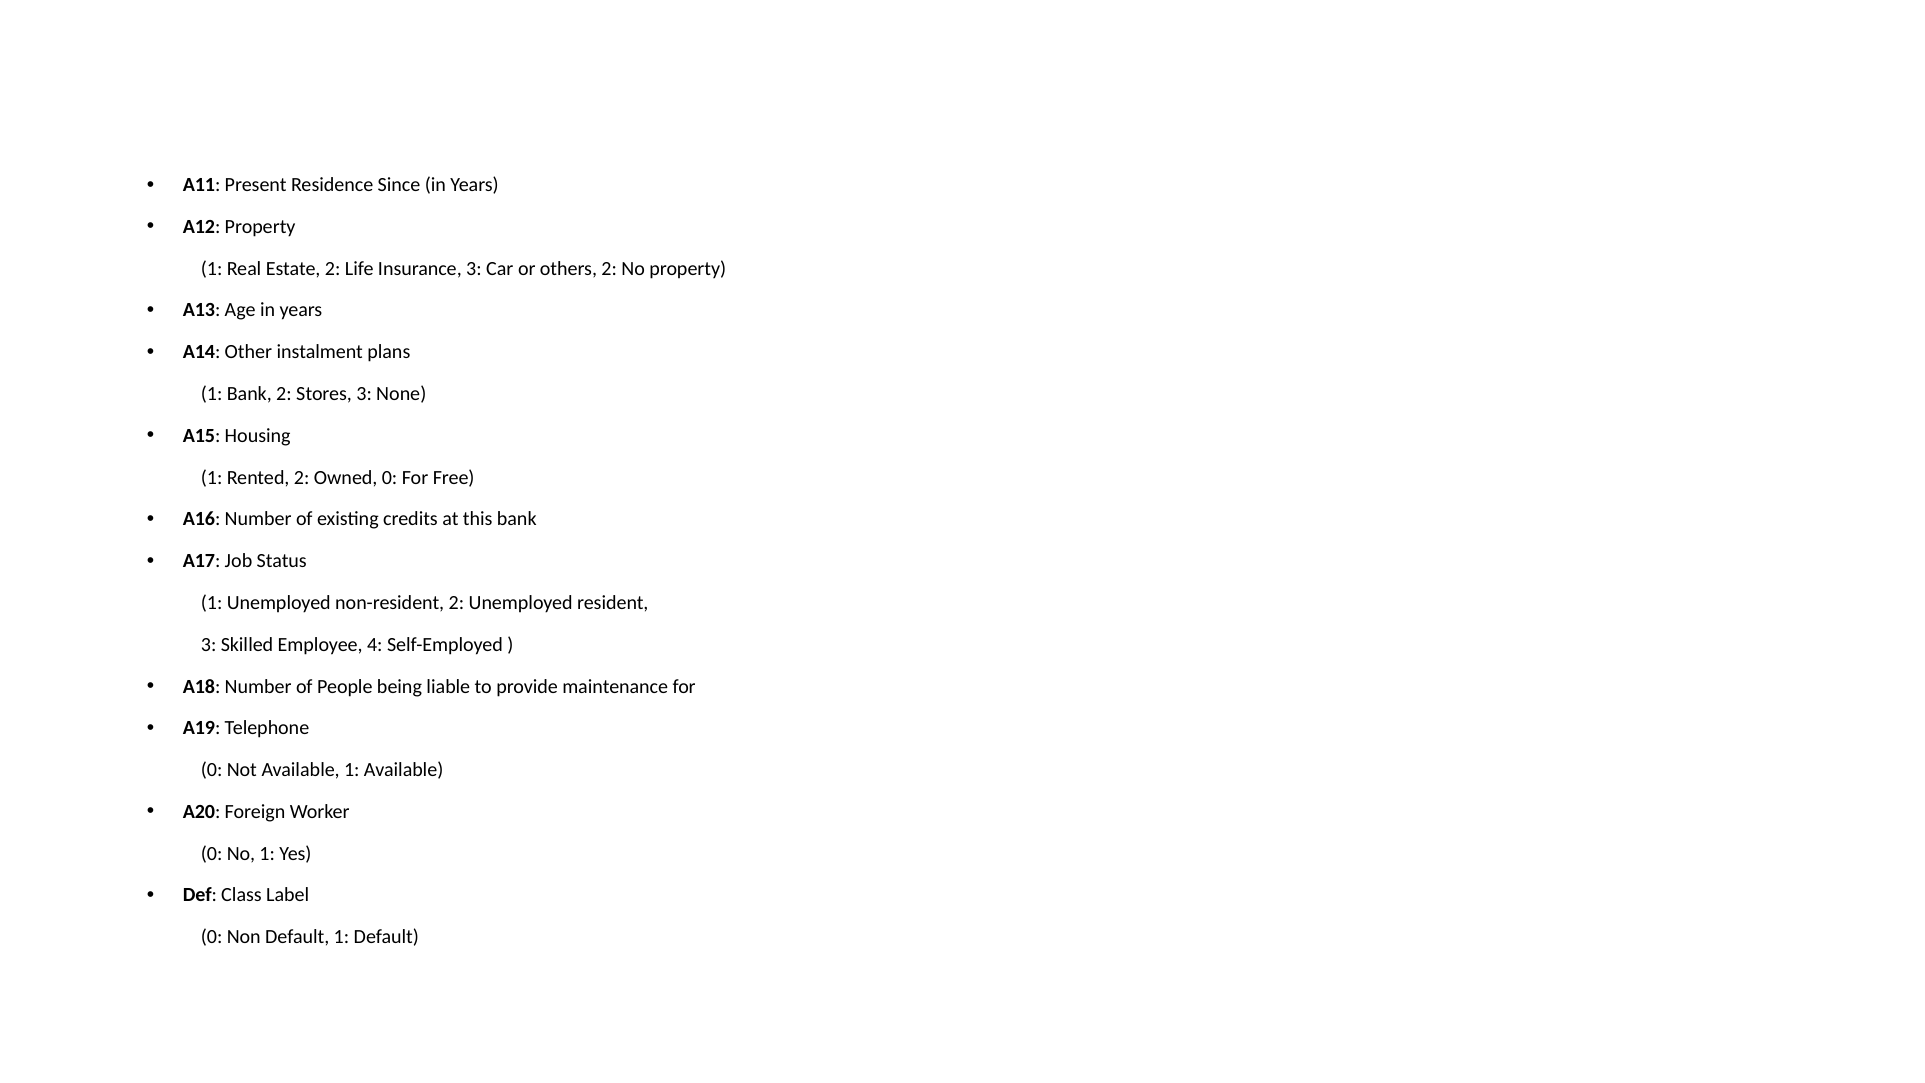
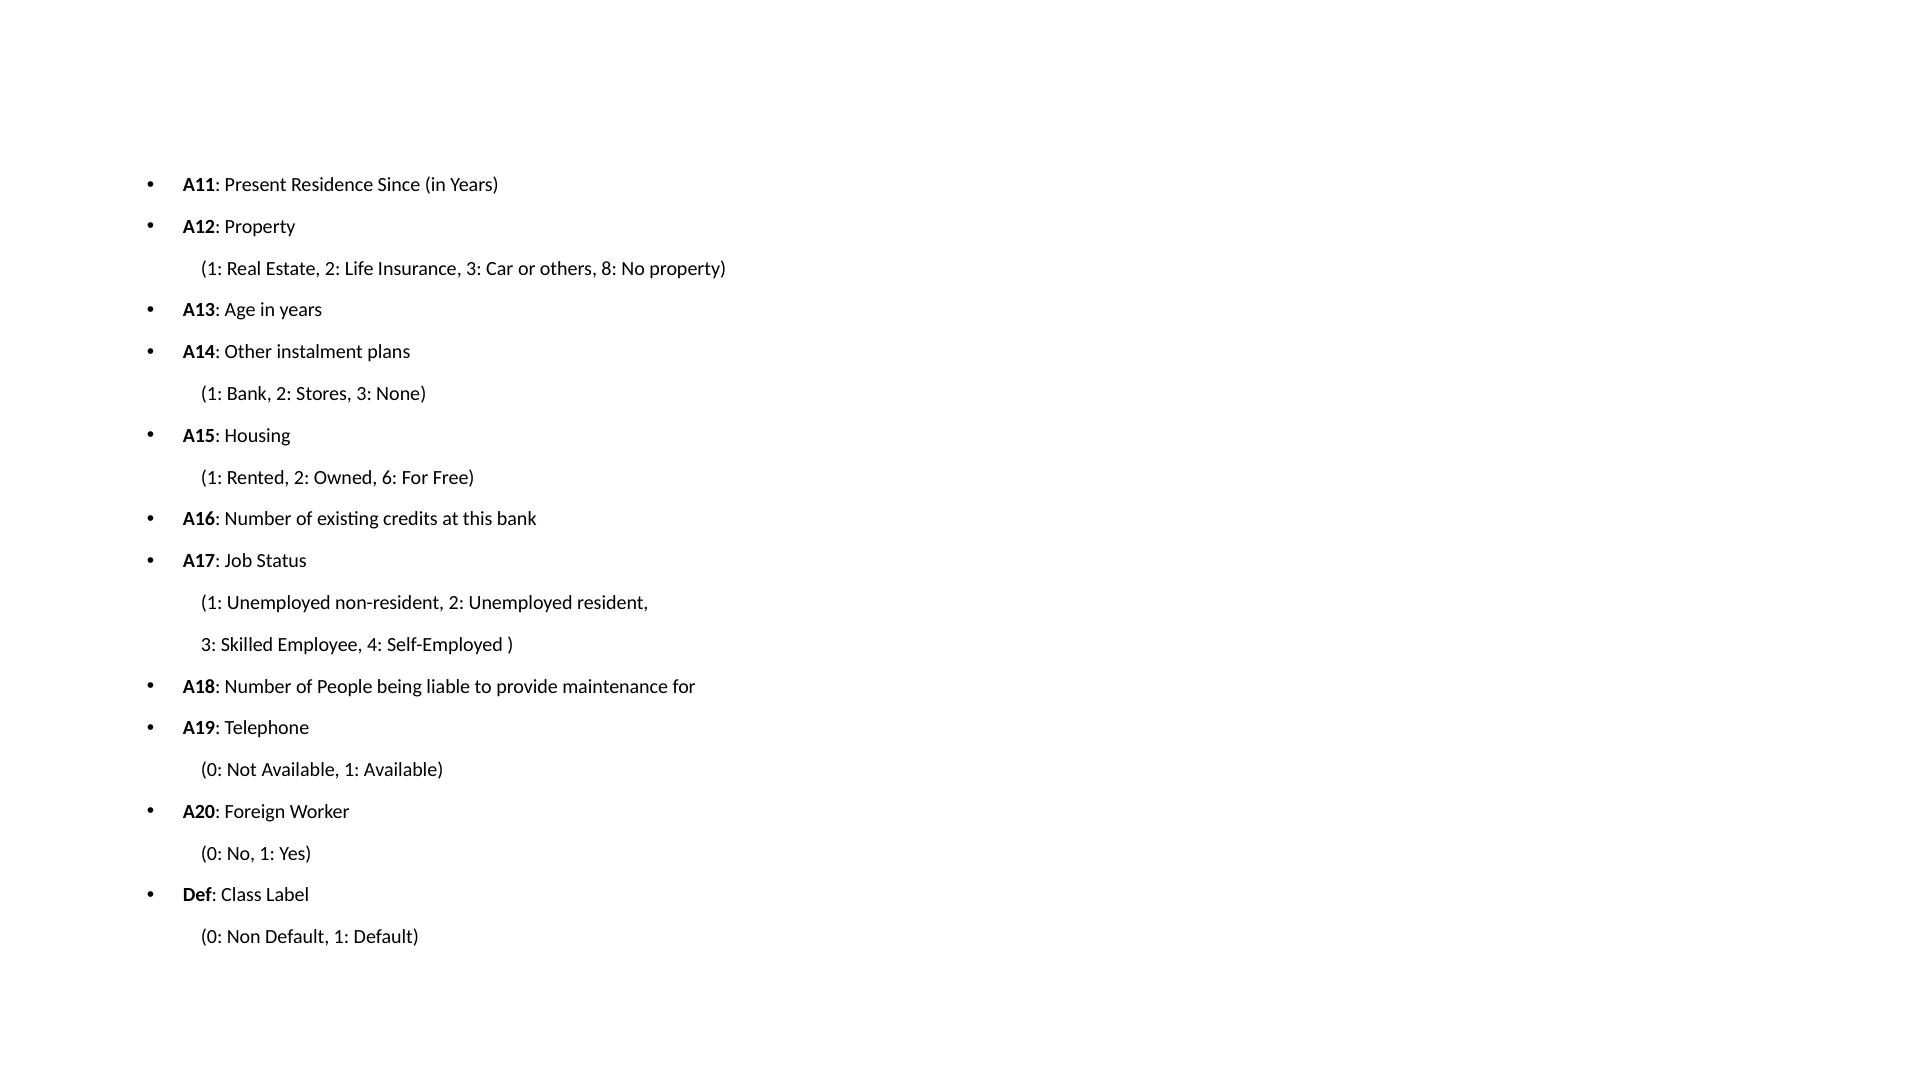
others 2: 2 -> 8 (609, 269)
Owned 0: 0 -> 6 (390, 477)
